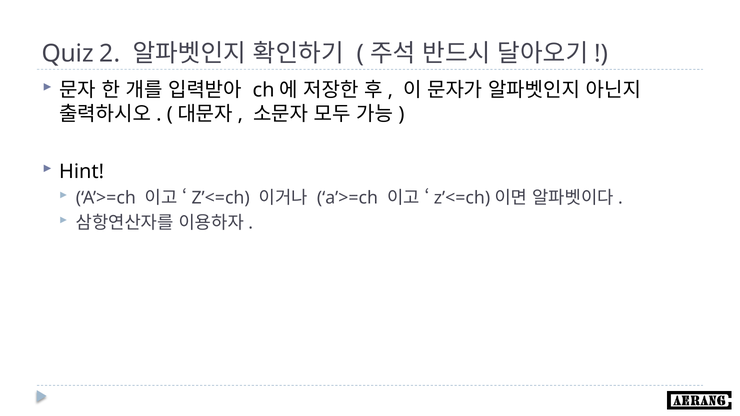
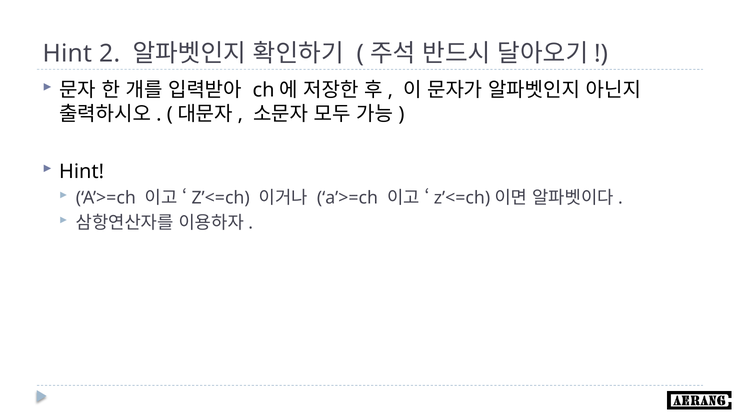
Quiz: Quiz -> Hint (68, 54)
